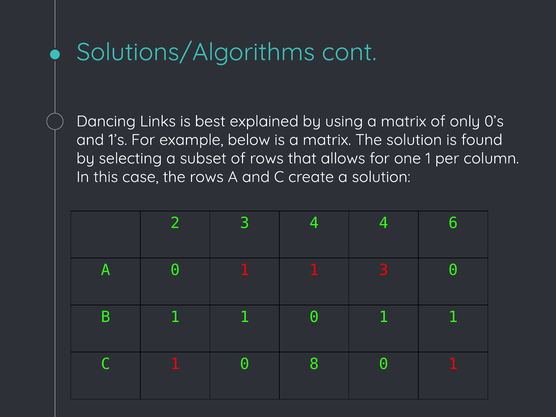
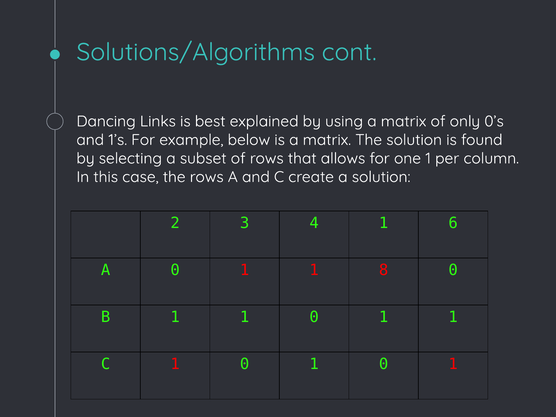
4 4: 4 -> 1 (384, 223)
1 3: 3 -> 8 (384, 270)
C 1 0 8: 8 -> 1 (314, 364)
